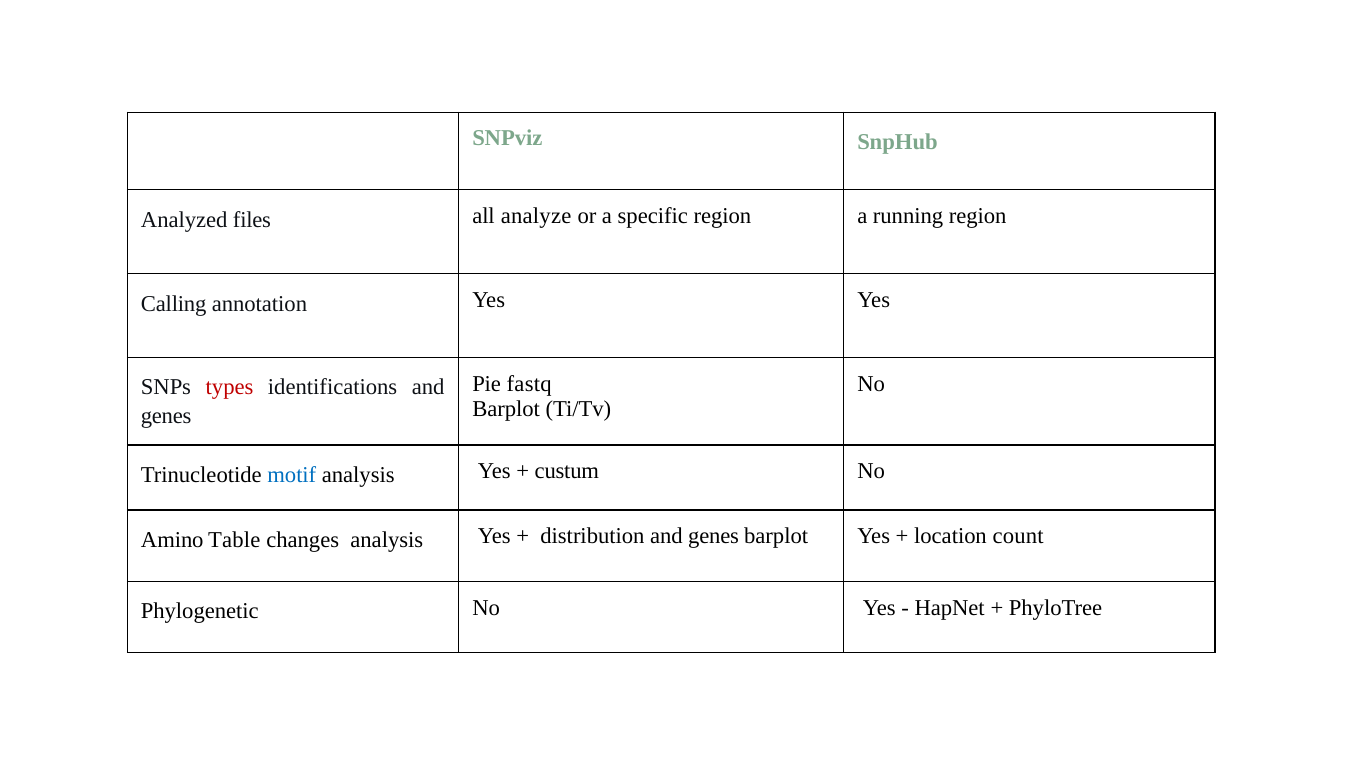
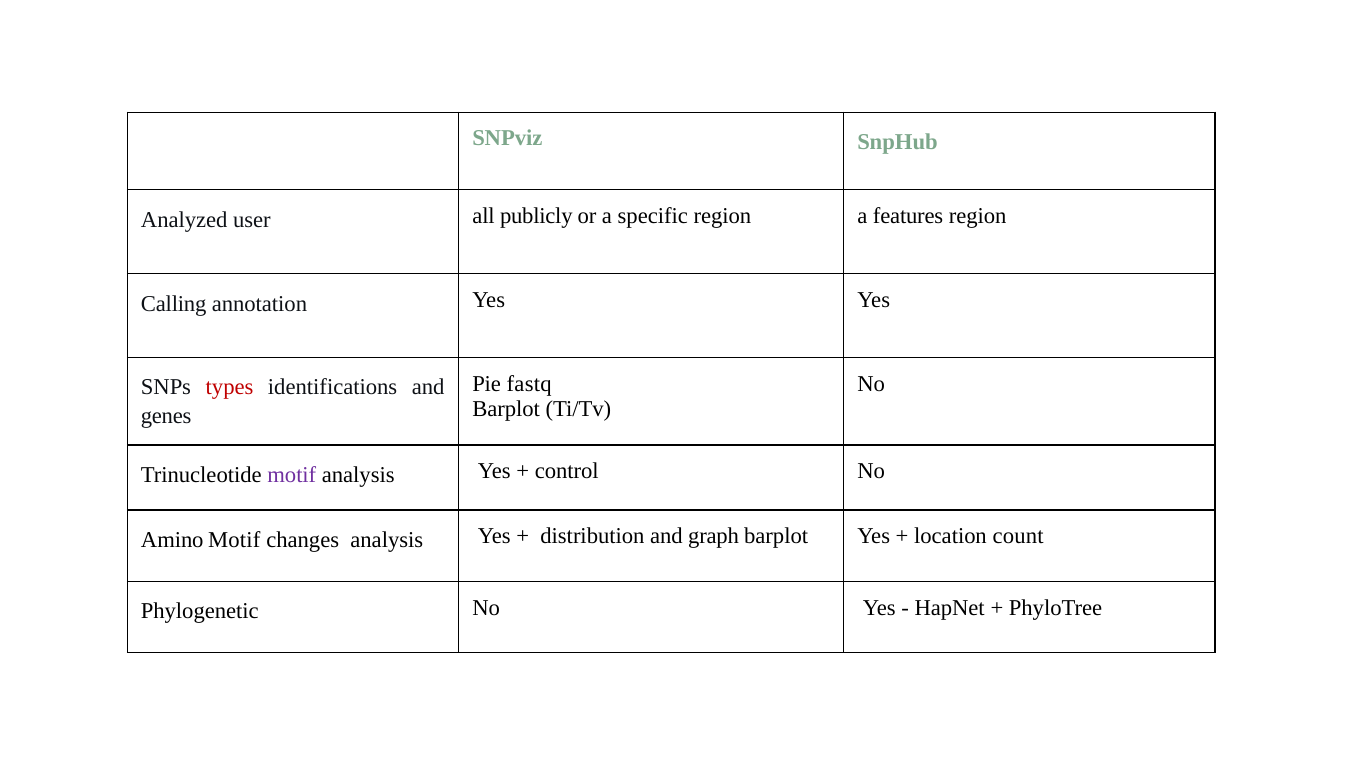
files: files -> user (252, 220)
analyze: analyze -> publicly (536, 216)
running: running -> features (908, 216)
motif colour: blue -> purple (292, 475)
custum: custum -> control (567, 472)
Amino Table: Table -> Motif (234, 541)
distribution and genes: genes -> graph (714, 537)
